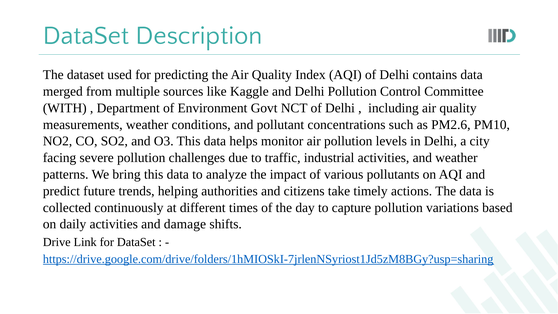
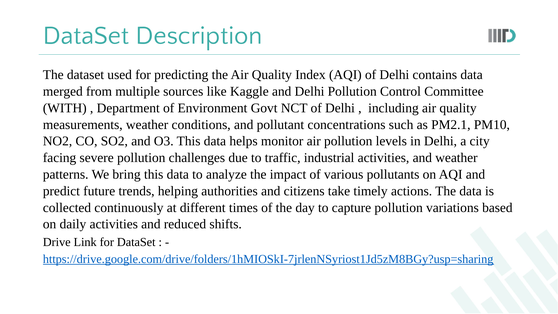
PM2.6: PM2.6 -> PM2.1 (451, 125)
damage: damage -> reduced (185, 224)
